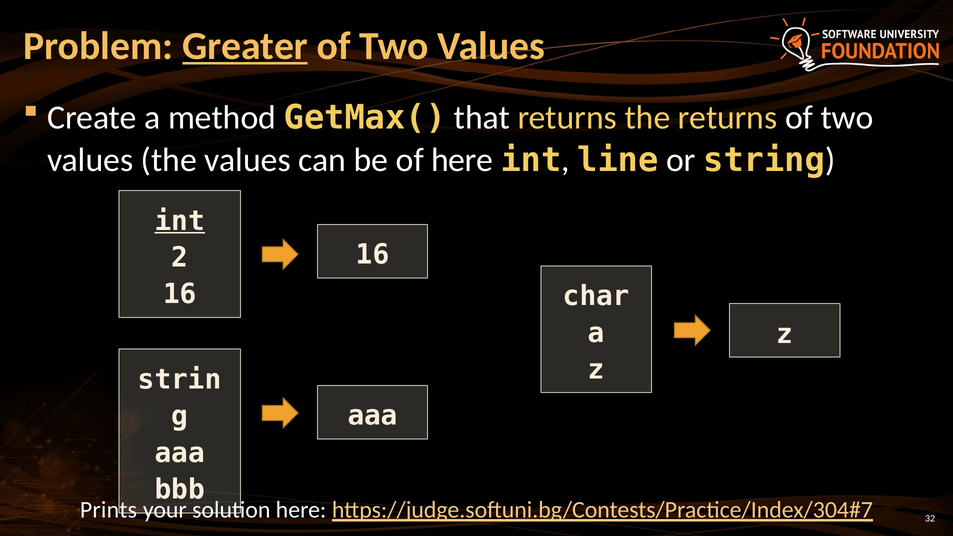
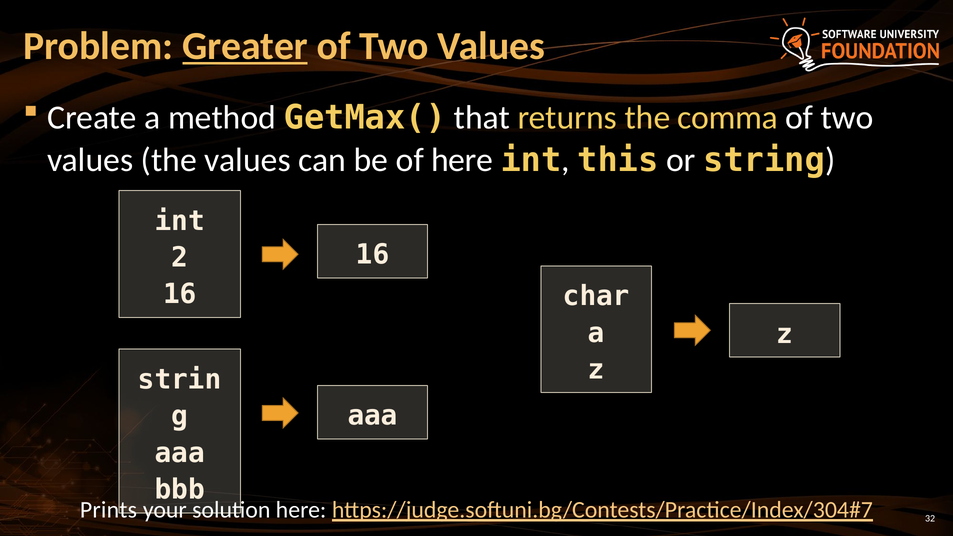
the returns: returns -> comma (728, 117)
line: line -> this (618, 160)
int underline: present -> none (180, 221)
